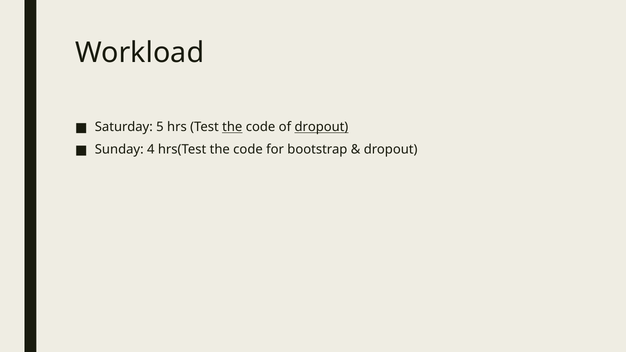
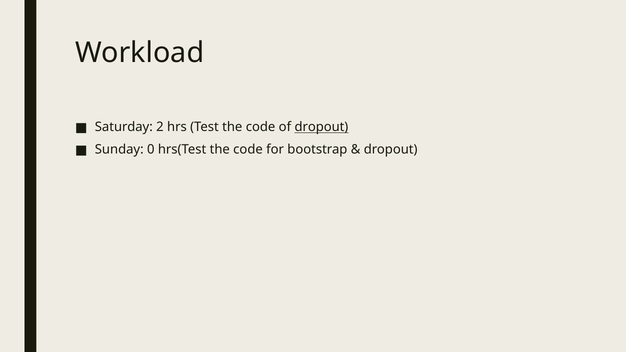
5: 5 -> 2 (160, 127)
the underline: present -> none (232, 127)
4: 4 -> 0 (151, 150)
